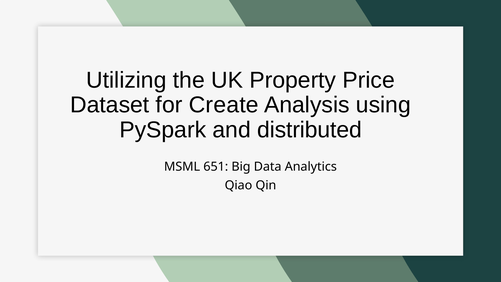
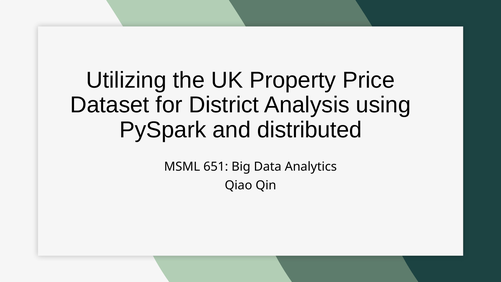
Create: Create -> District (224, 105)
